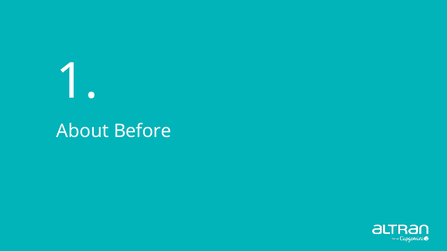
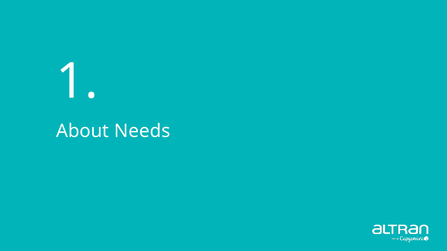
Before: Before -> Needs (142, 131)
